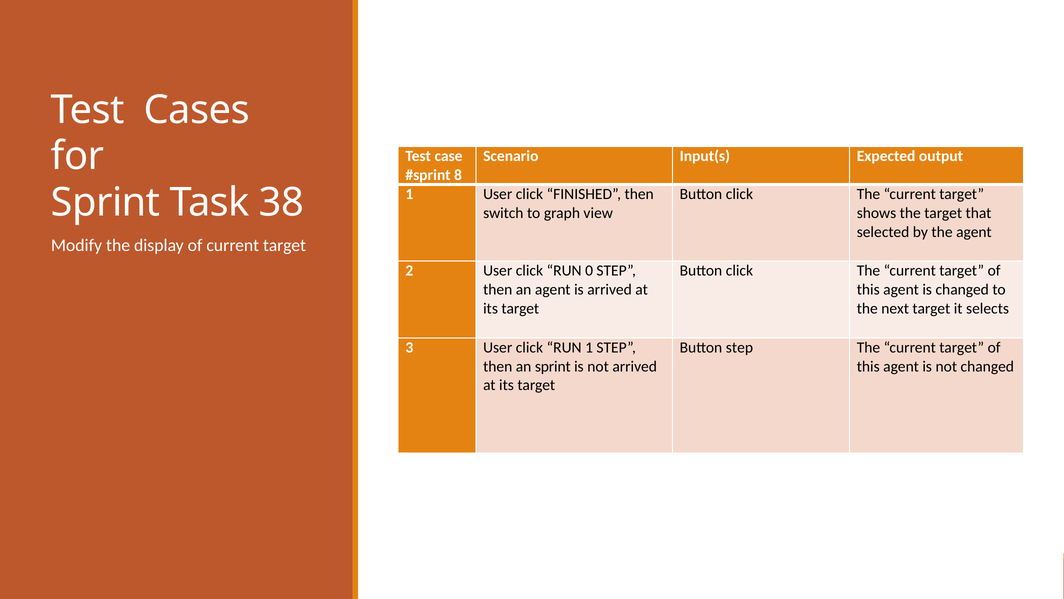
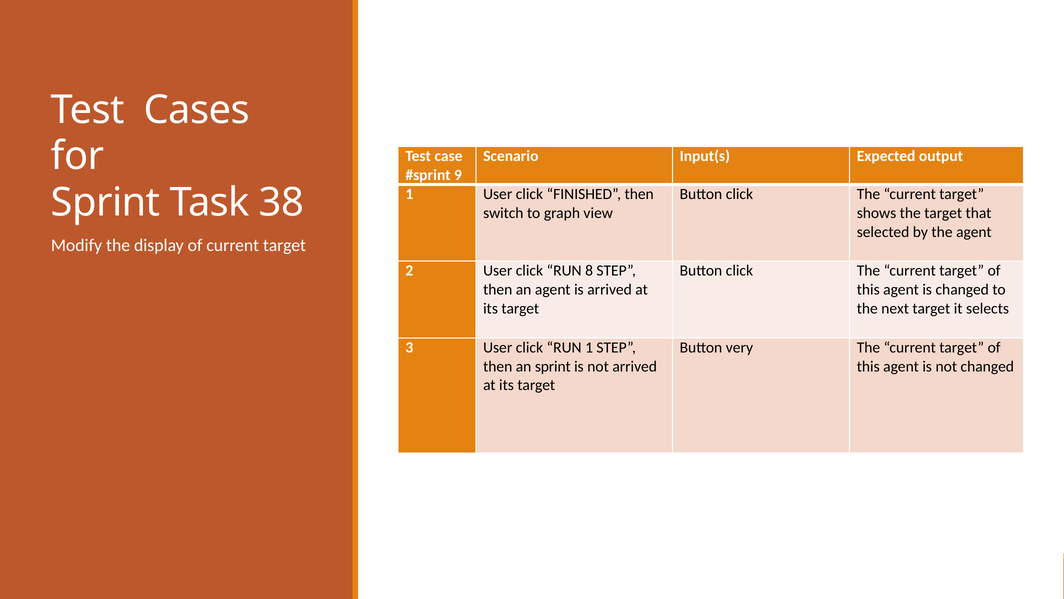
8: 8 -> 9 (458, 175)
0: 0 -> 8 (589, 271)
Button step: step -> very (739, 347)
